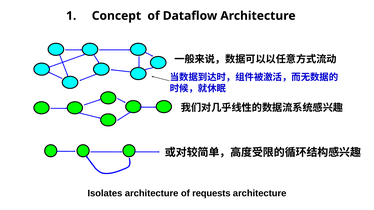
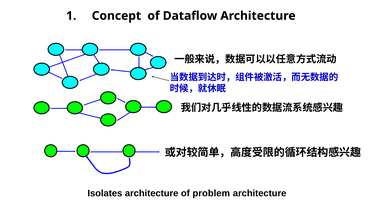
requests: requests -> problem (211, 194)
